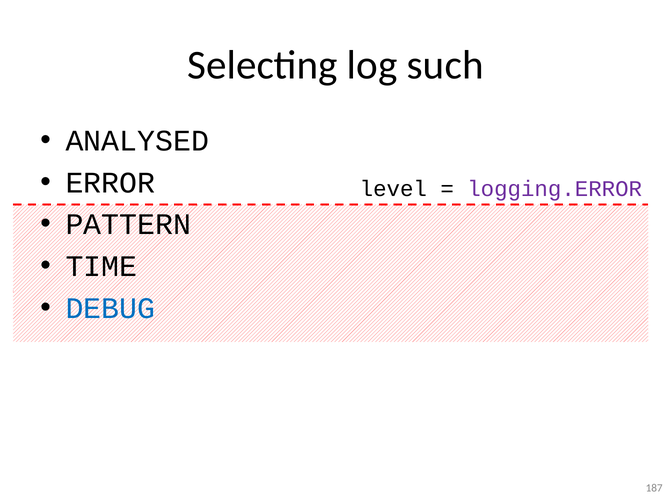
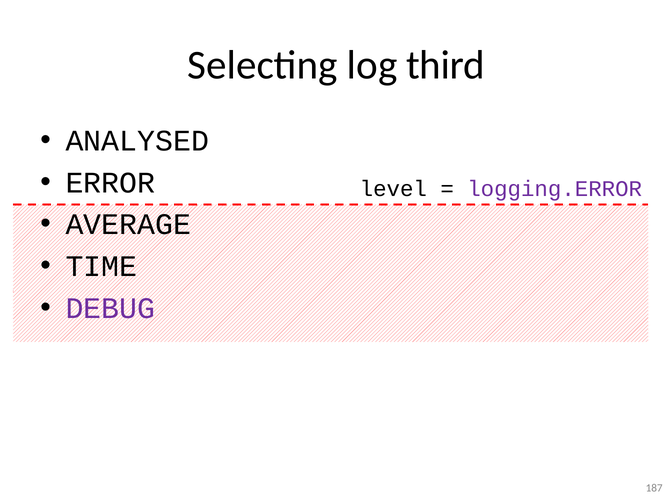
such: such -> third (446, 65)
PATTERN: PATTERN -> AVERAGE (128, 225)
DEBUG colour: blue -> purple (110, 308)
